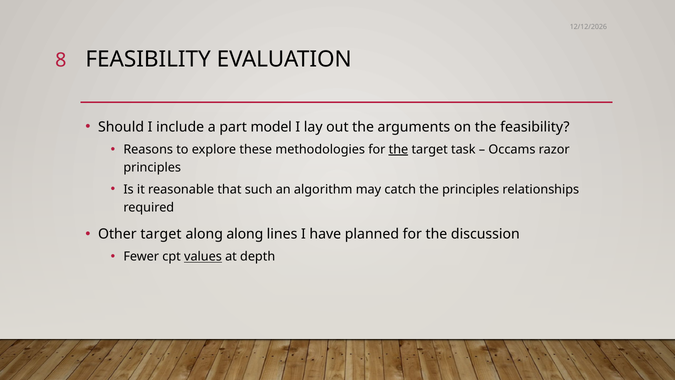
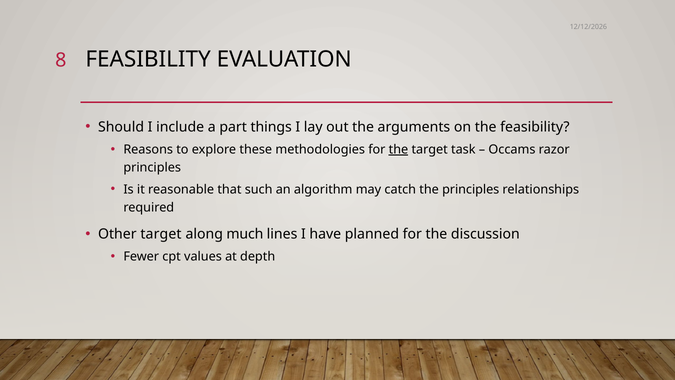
model: model -> things (271, 127)
along along: along -> much (245, 234)
values underline: present -> none (203, 257)
